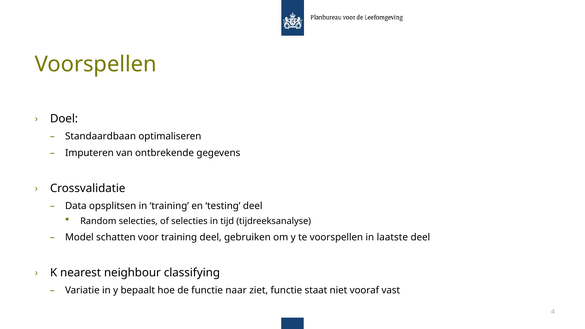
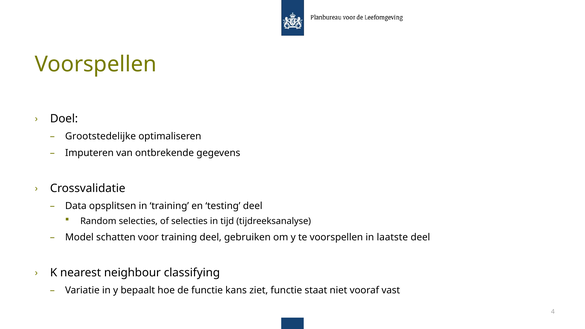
Standaardbaan: Standaardbaan -> Grootstedelijke (101, 136)
naar: naar -> kans (236, 290)
